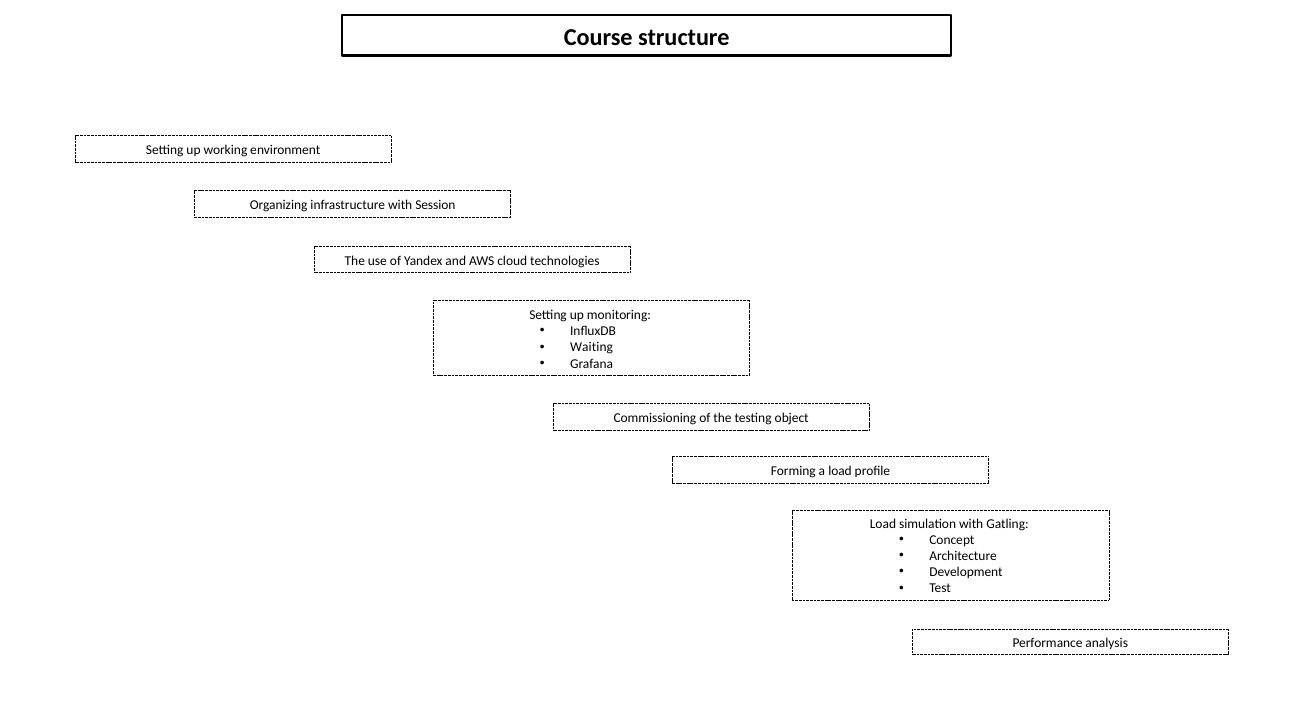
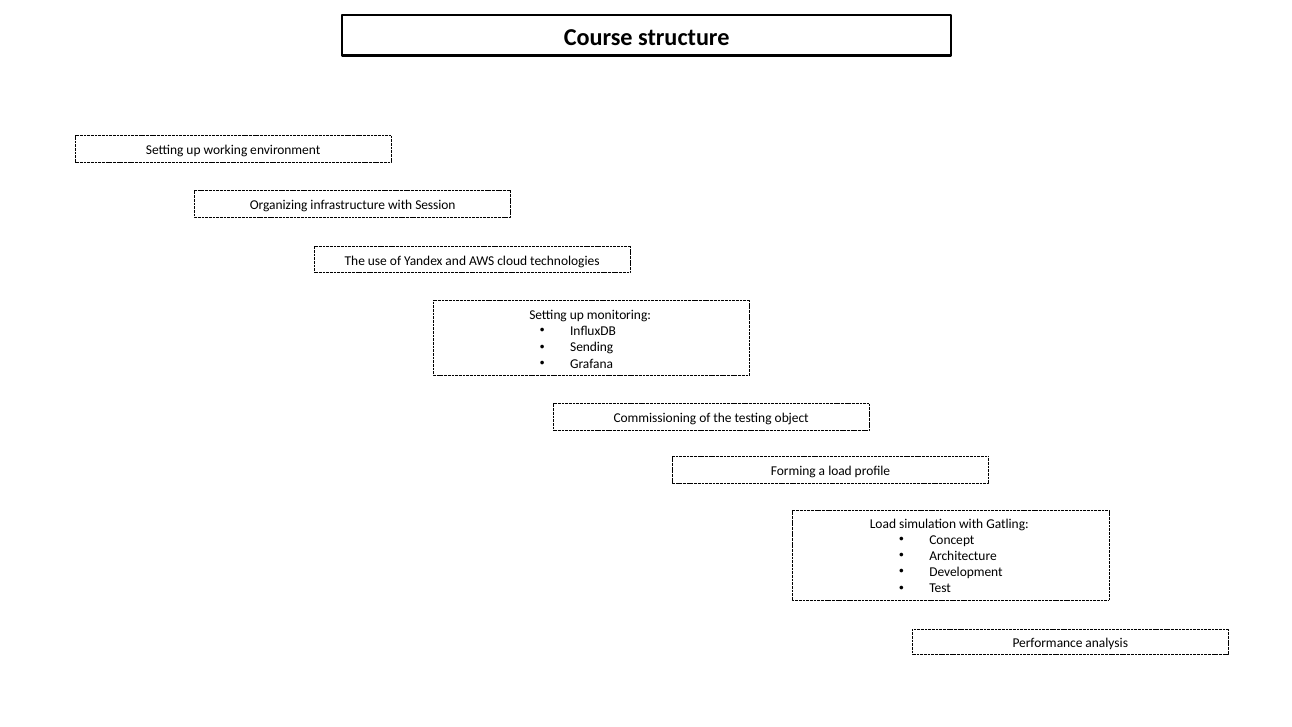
Waiting: Waiting -> Sending (592, 347)
